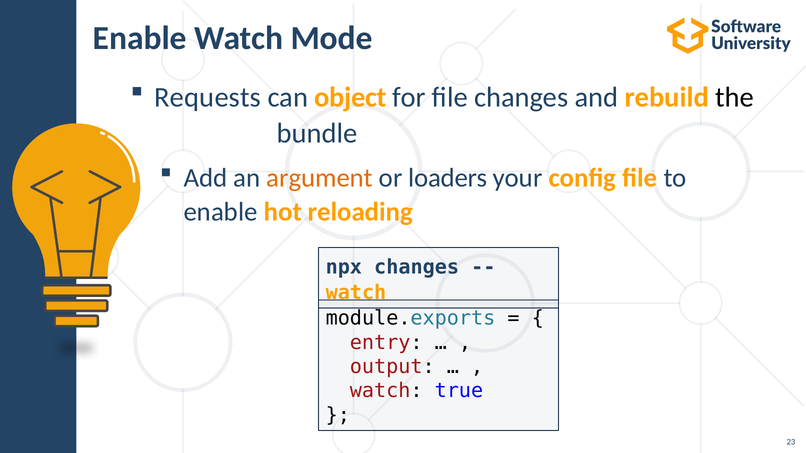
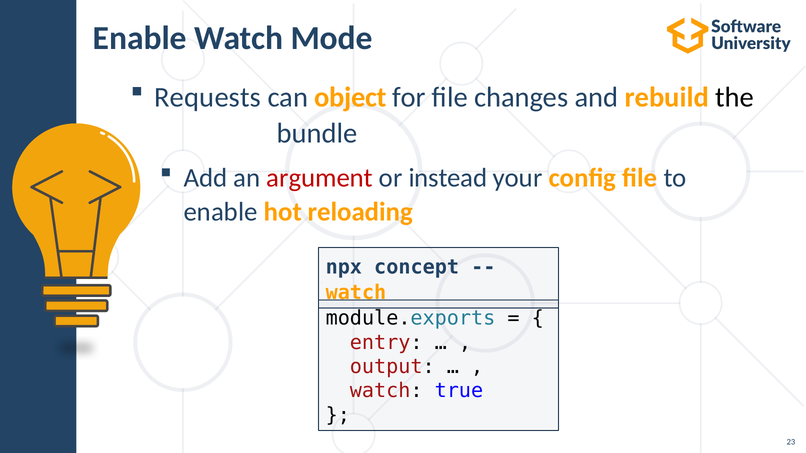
argument colour: orange -> red (320, 178)
loaders: loaders -> instead (448, 178)
npx changes: changes -> concept (417, 267)
